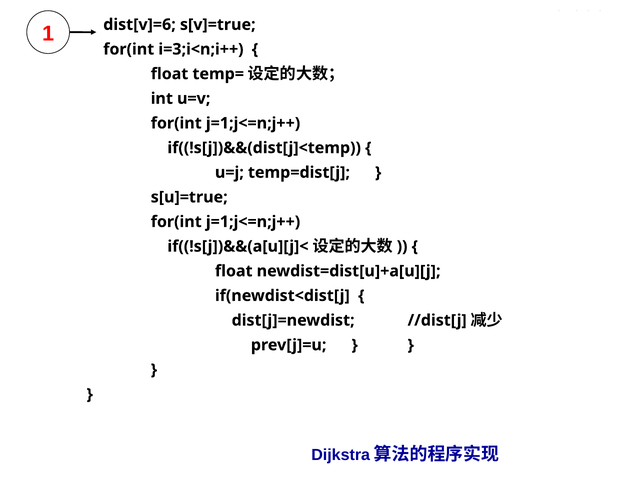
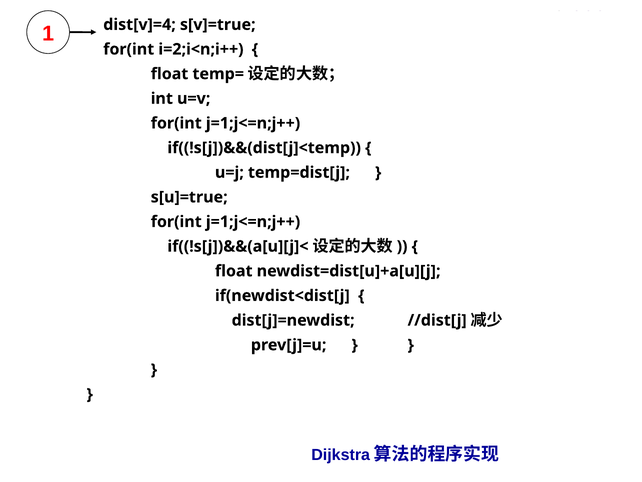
dist[v]=6: dist[v]=6 -> dist[v]=4 (140, 25)
i=3;i<n;i++: i=3;i<n;i++ -> i=2;i<n;i++ (201, 49)
